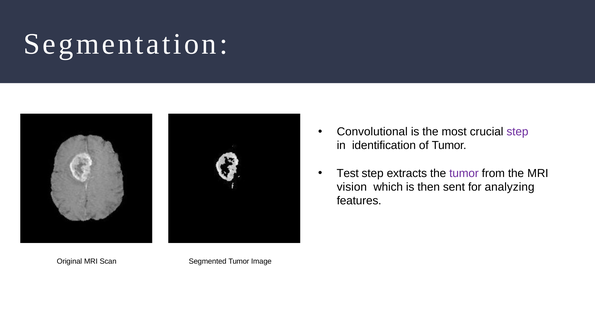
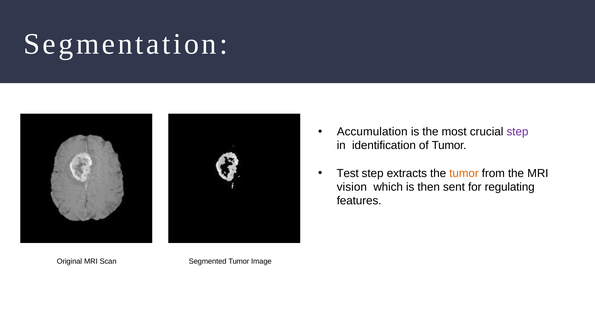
Convolutional: Convolutional -> Accumulation (372, 132)
tumor colour: purple -> orange (464, 173)
analyzing: analyzing -> regulating (510, 187)
